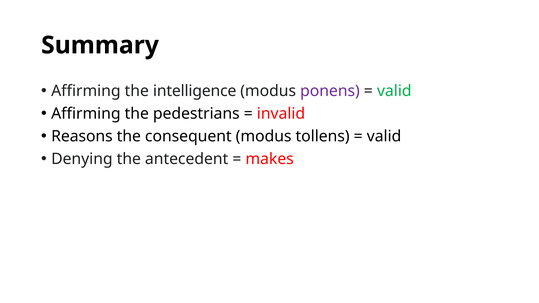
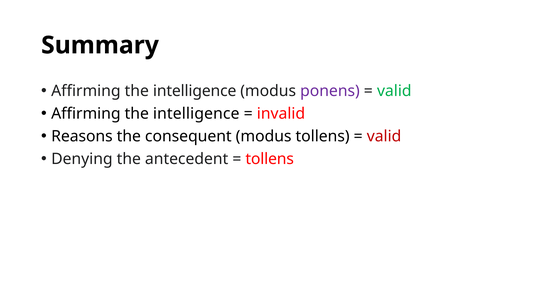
pedestrians: pedestrians -> intelligence (196, 114)
valid colour: black -> red (384, 136)
makes: makes -> tollens (270, 159)
